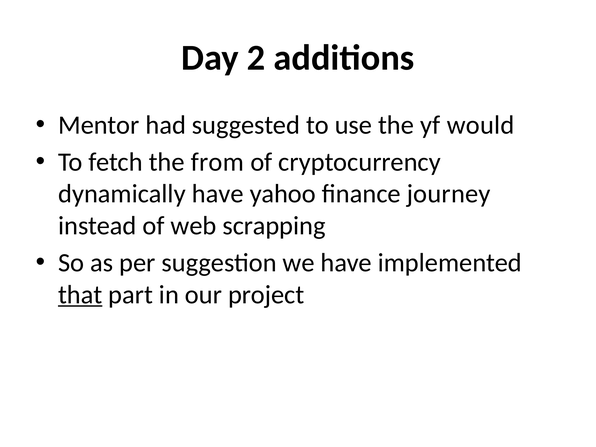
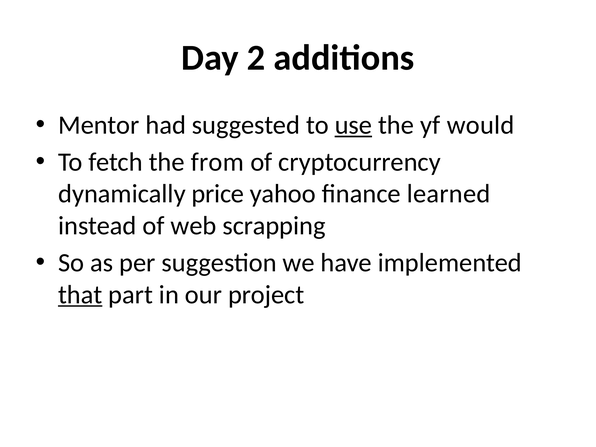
use underline: none -> present (353, 125)
dynamically have: have -> price (218, 194)
journey: journey -> learned (449, 194)
